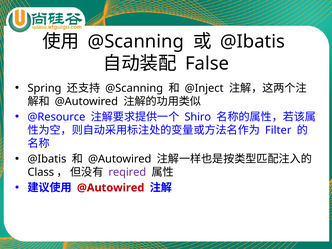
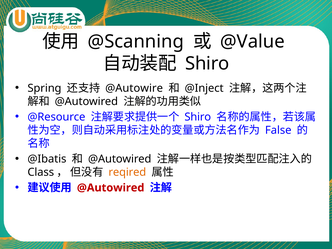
@Ibatis: @Ibatis -> @Value (252, 42)
False: False -> Shiro (207, 64)
@Scanning: @Scanning -> @Autowire (134, 88)
Filter: Filter -> False (278, 130)
reqired colour: purple -> orange (127, 172)
